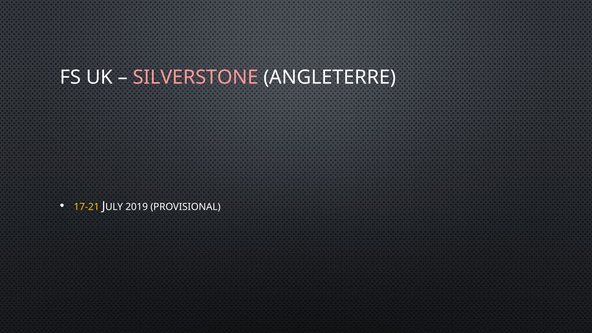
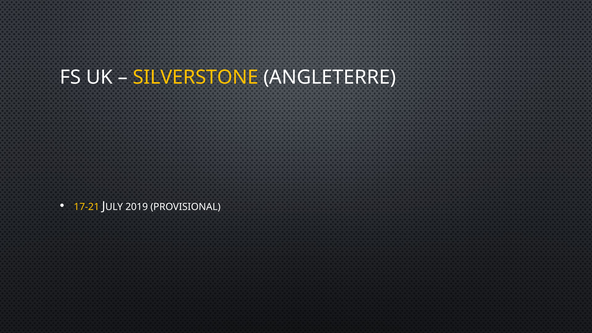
SILVERSTONE colour: pink -> yellow (196, 77)
